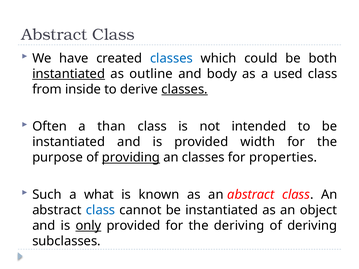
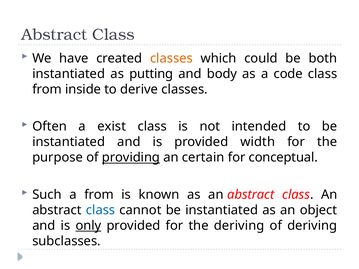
classes colour: blue -> orange (171, 58)
instantiated underline: present -> none (69, 74)
outline: outline -> putting (151, 74)
used: used -> code (288, 74)
classes underline: present -> none (185, 89)
than: than -> exist (112, 127)
an classes: classes -> certain (203, 158)
properties: properties -> conceptual (283, 158)
a what: what -> from (99, 195)
